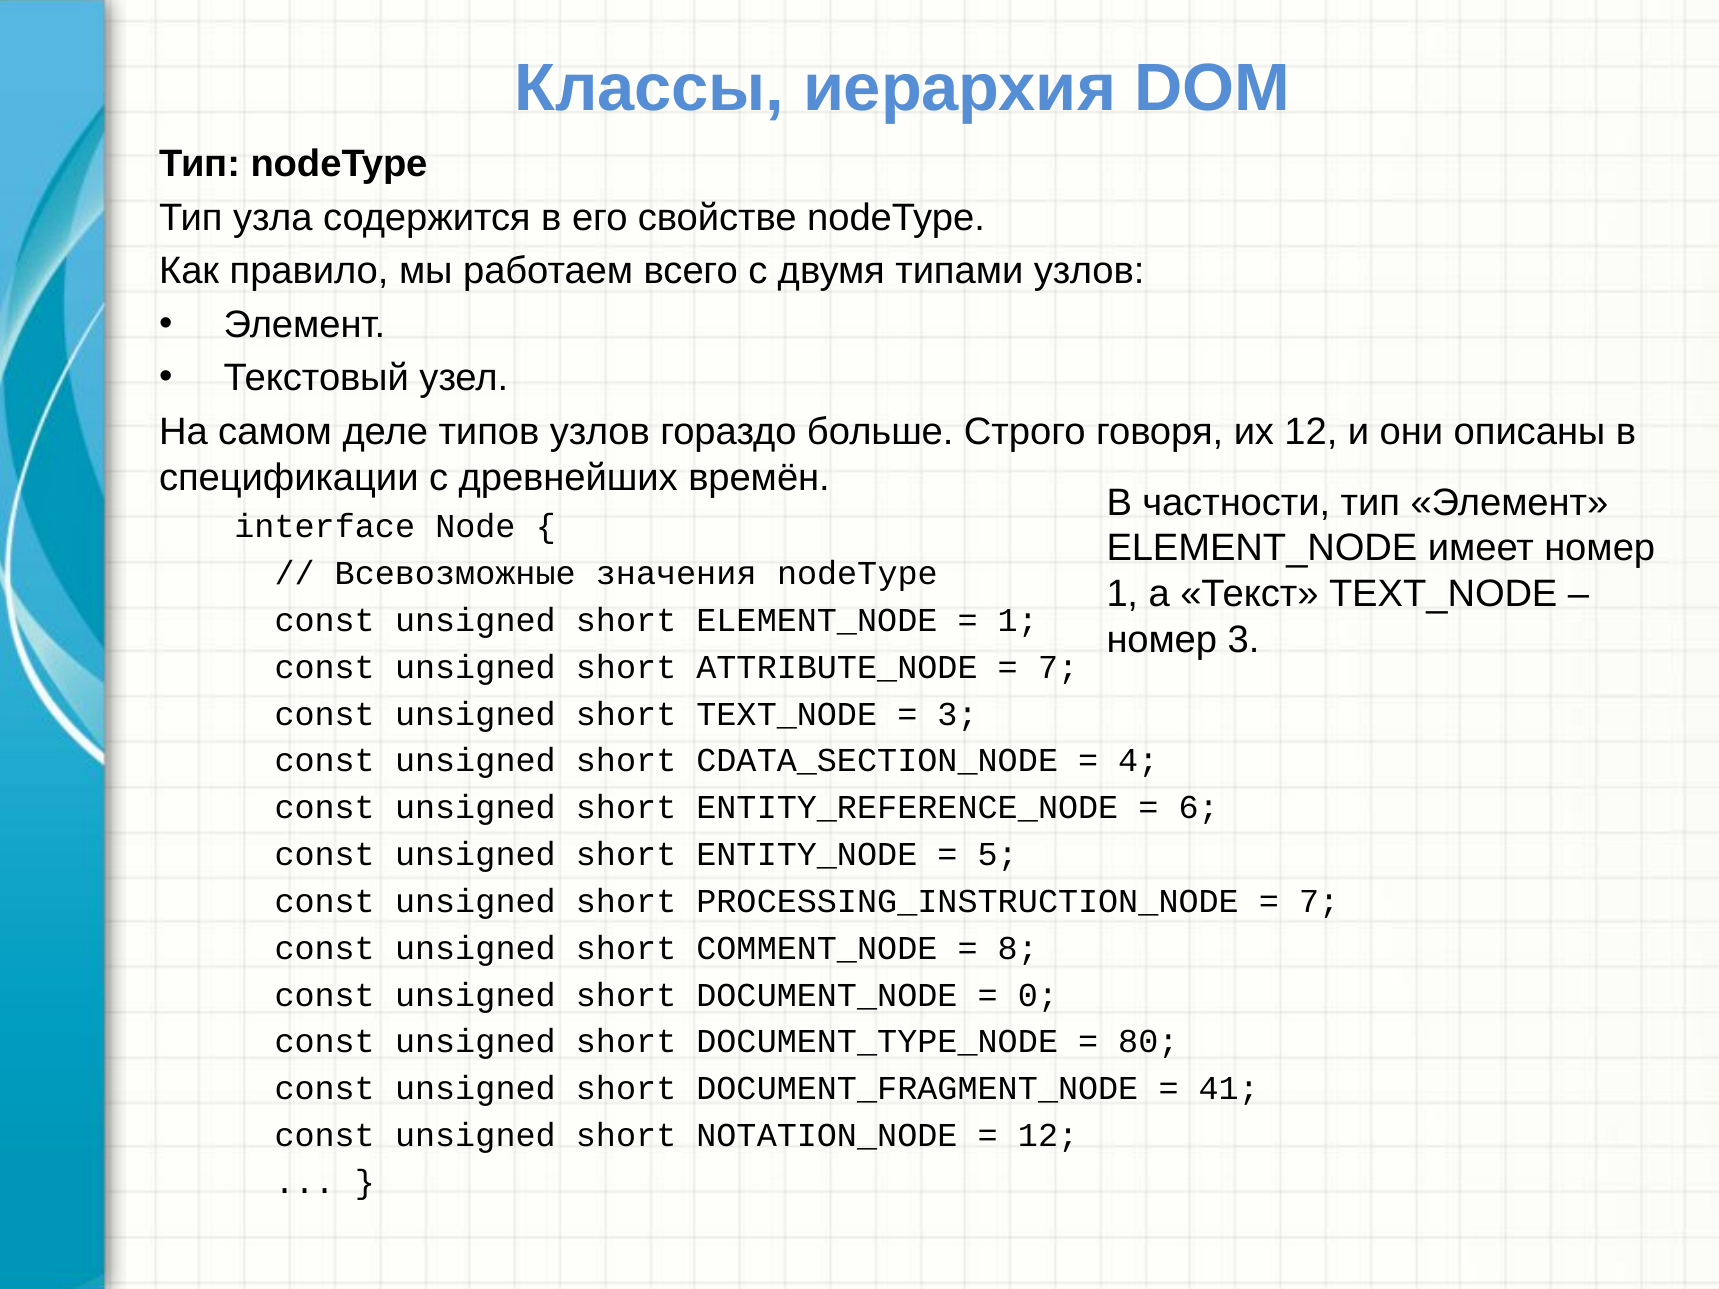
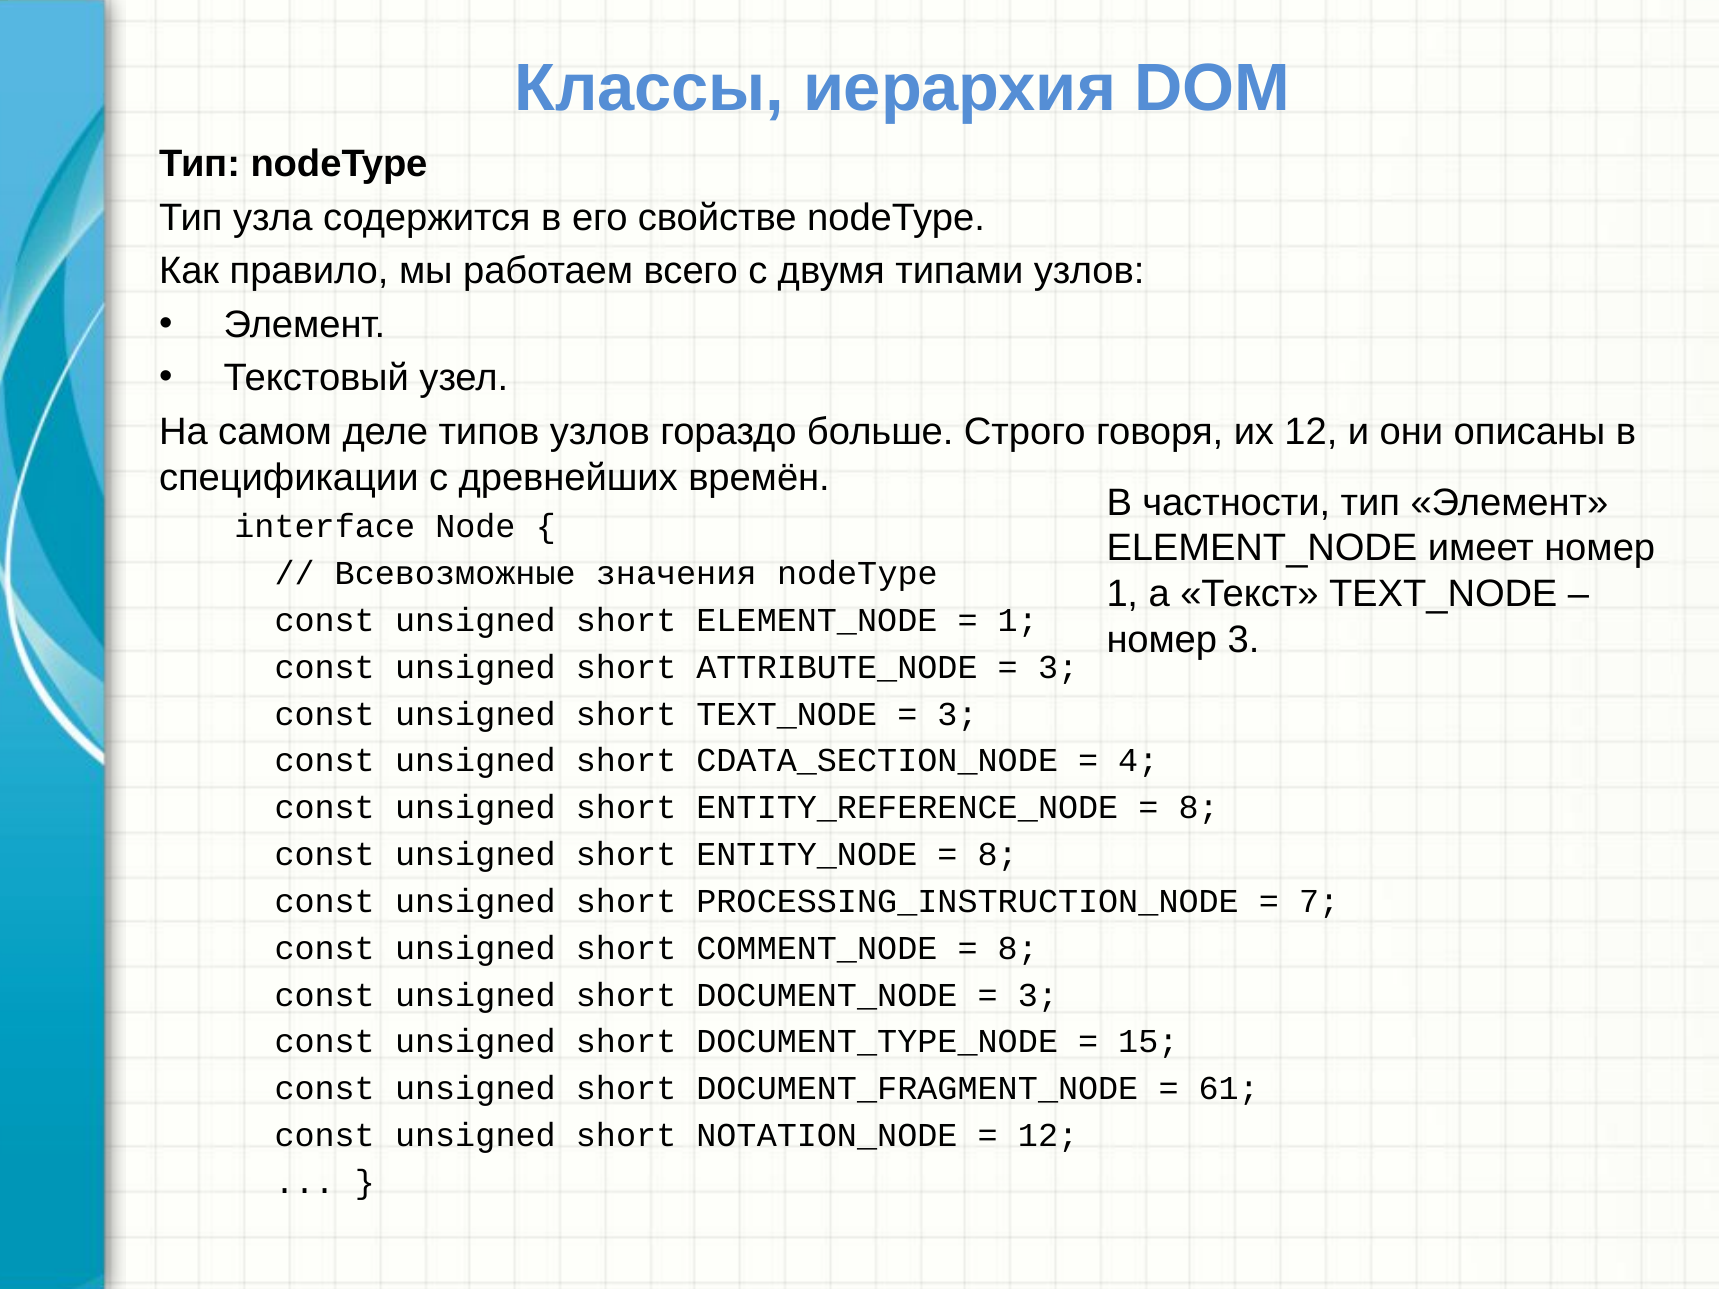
7: 7 -> 3 (1058, 667)
6: 6 -> 8 (1199, 808)
5: 5 -> 8 (998, 855)
0: 0 -> 3 (1038, 995)
80: 80 -> 15 (1148, 1042)
41: 41 -> 61 (1229, 1089)
